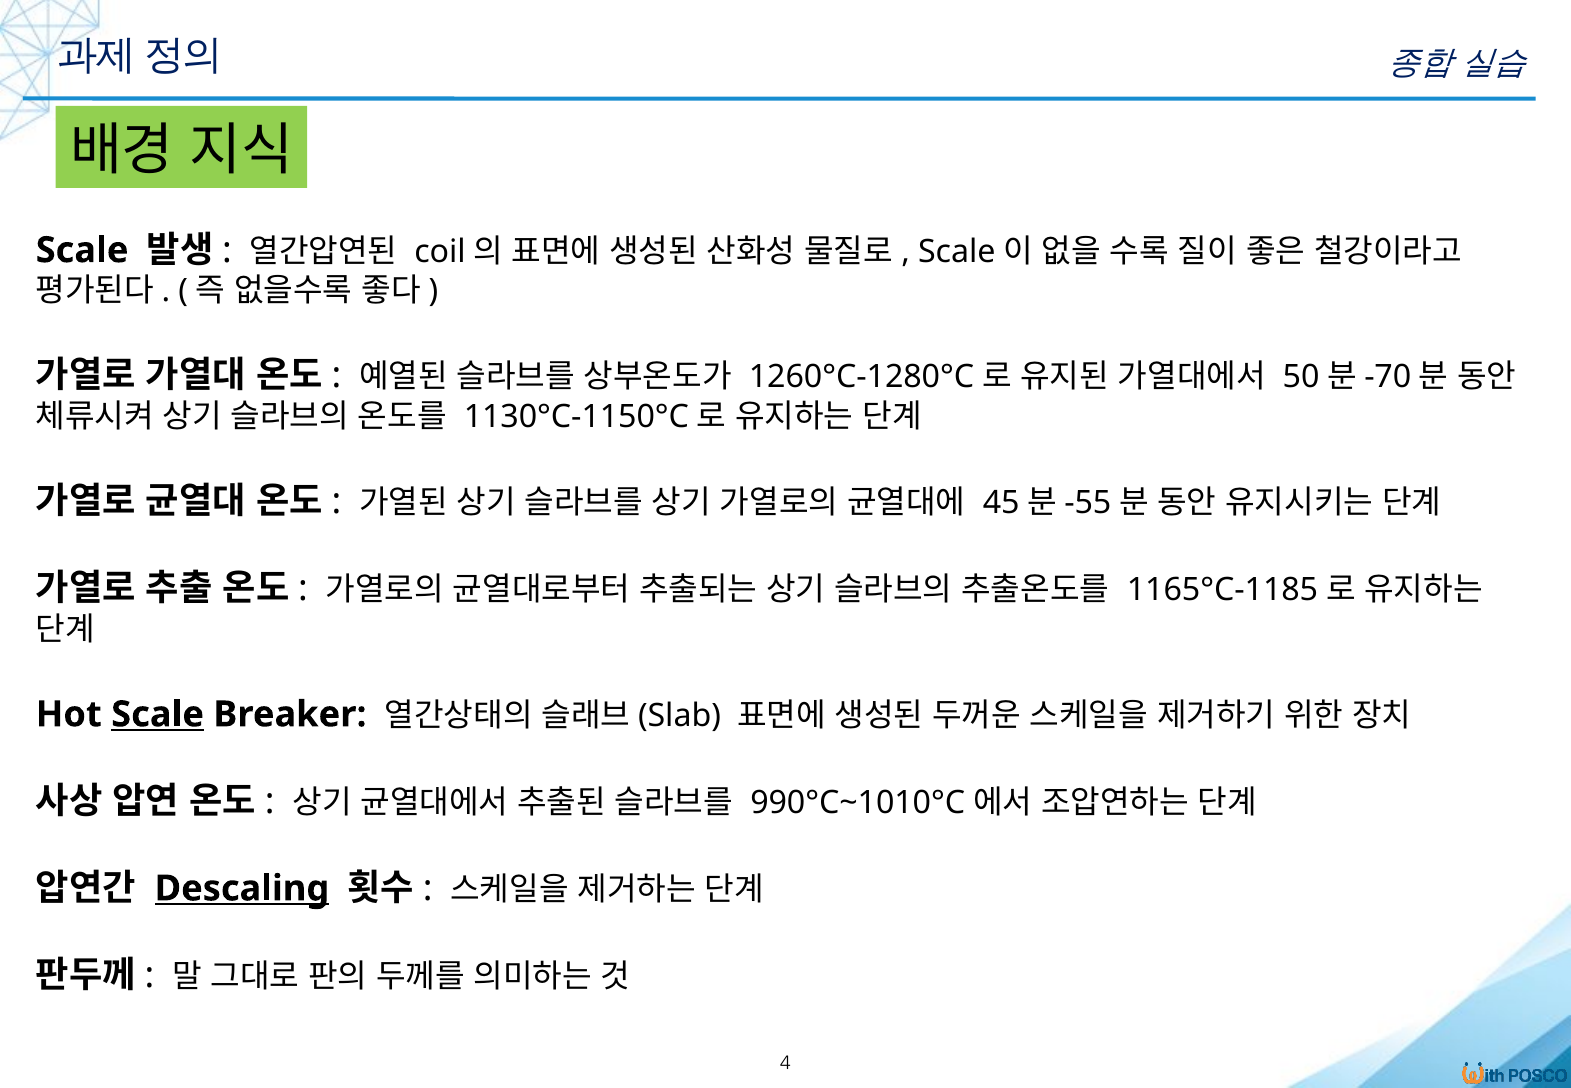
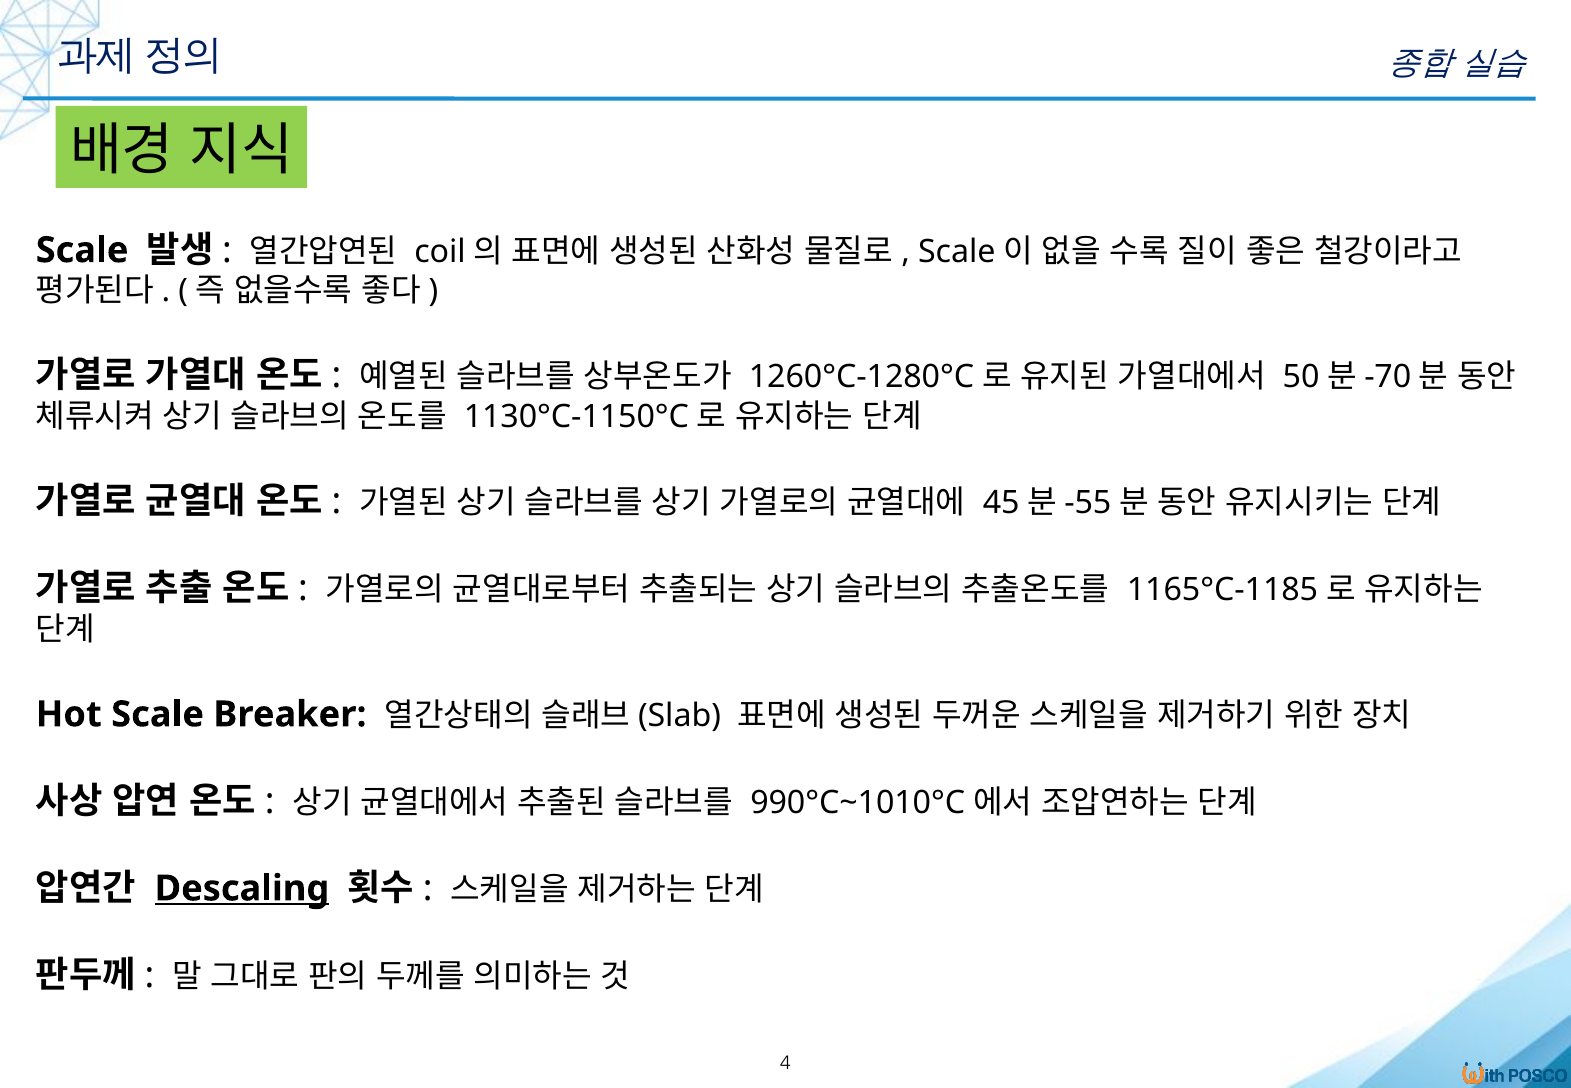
Scale underline: present -> none (158, 714)
